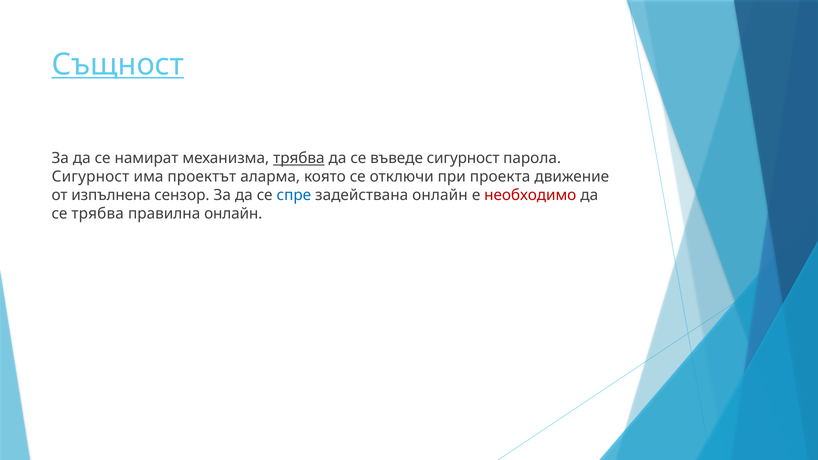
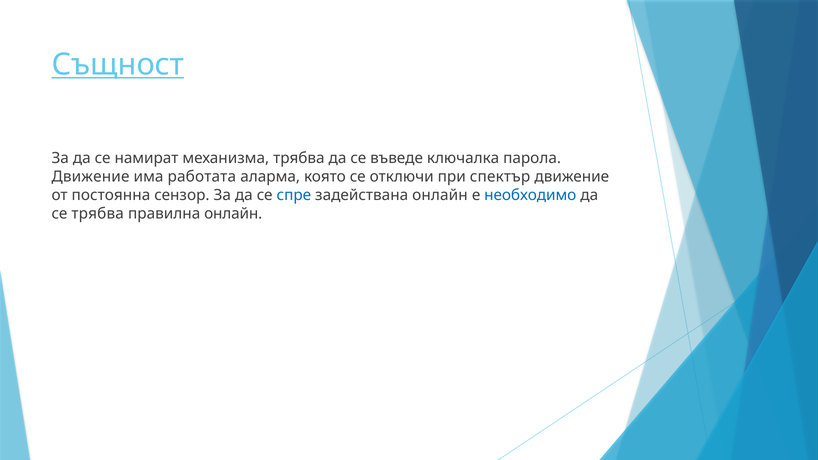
трябва underline: present -> none (299, 158)
въведе сигурност: сигурност -> ключалка (463, 158)
Сигурност: Сигурност -> Движение (91, 177)
проектът: проектът -> работата (202, 177)
проекта: проекта -> спектър (500, 177)
изпълнена: изпълнена -> постоянна (111, 195)
необходимо colour: red -> blue (530, 195)
